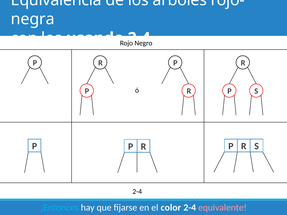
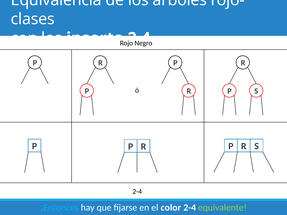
negra: negra -> clases (33, 19)
usando: usando -> inserta (95, 38)
equivalente colour: pink -> light green (222, 208)
